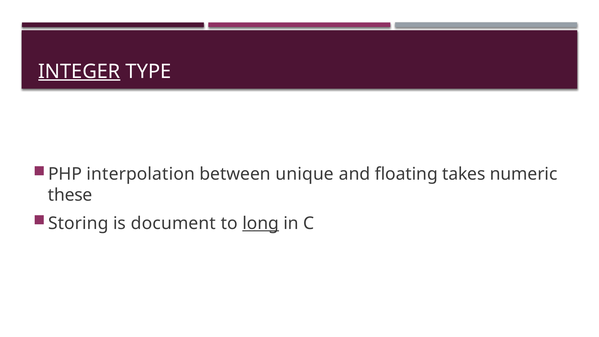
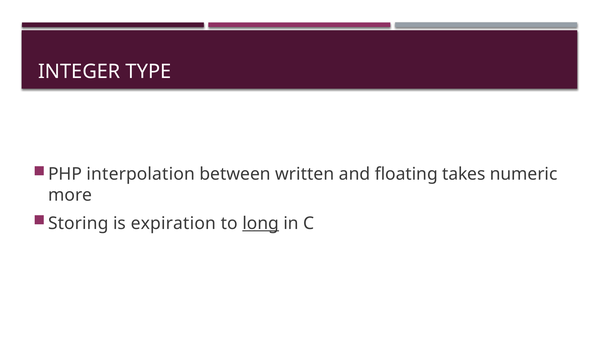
INTEGER underline: present -> none (79, 71)
unique: unique -> written (305, 174)
these: these -> more (70, 195)
document: document -> expiration (173, 223)
